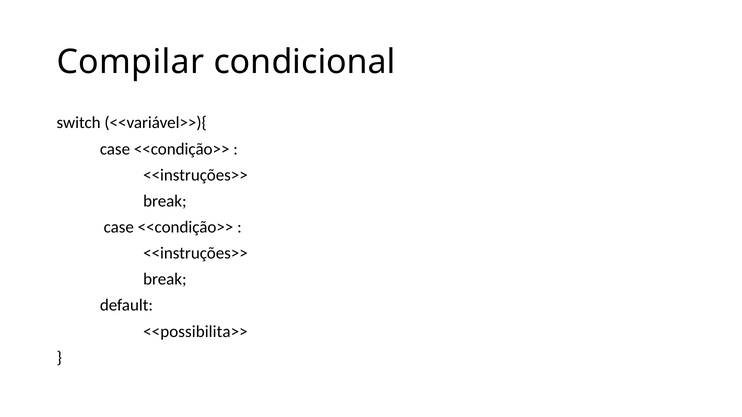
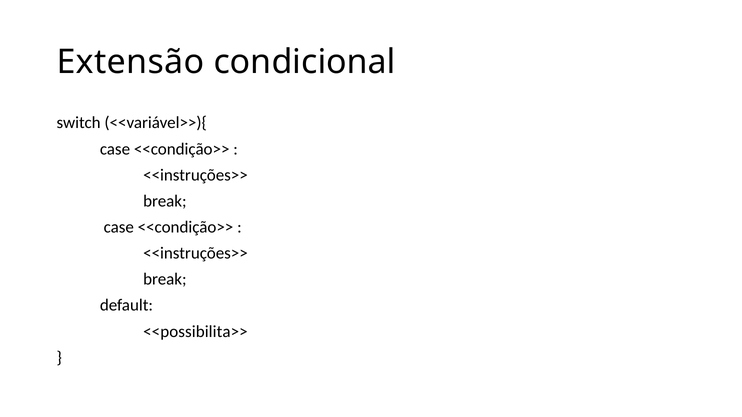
Compilar: Compilar -> Extensão (130, 62)
